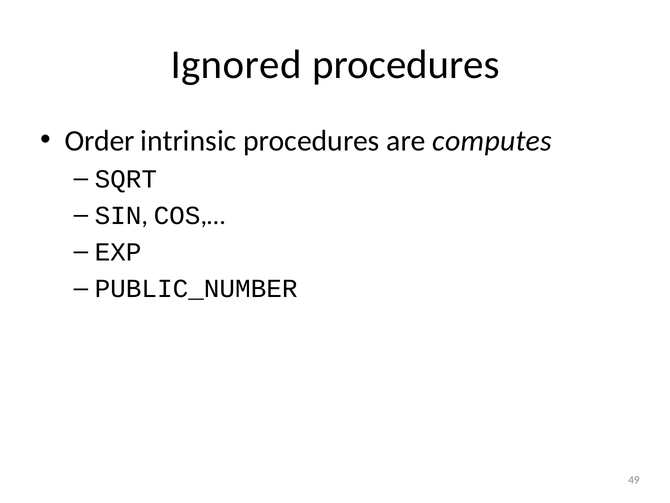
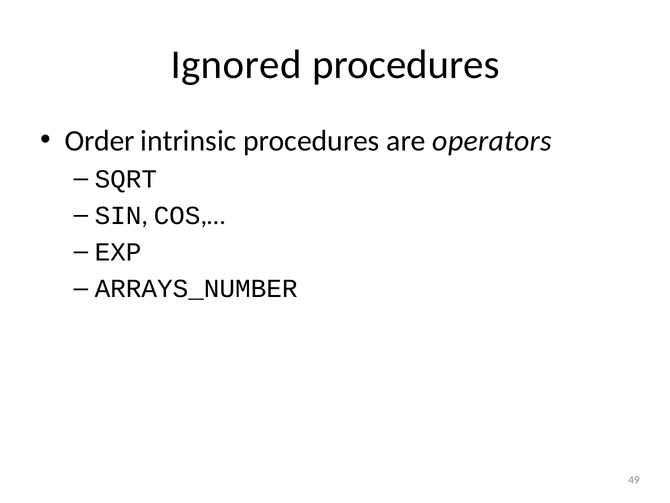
computes: computes -> operators (492, 141)
PUBLIC_NUMBER: PUBLIC_NUMBER -> ARRAYS_NUMBER (196, 289)
